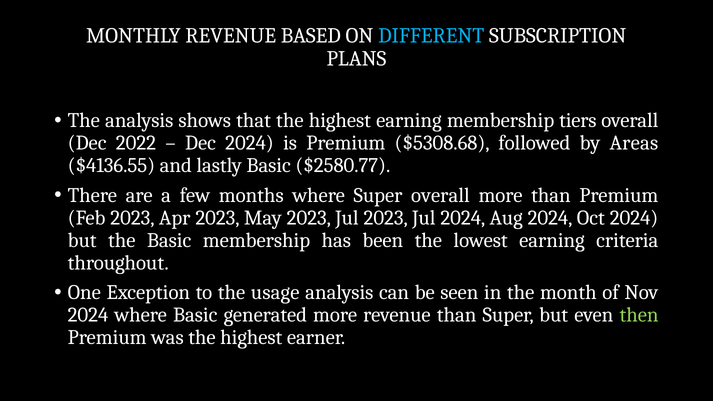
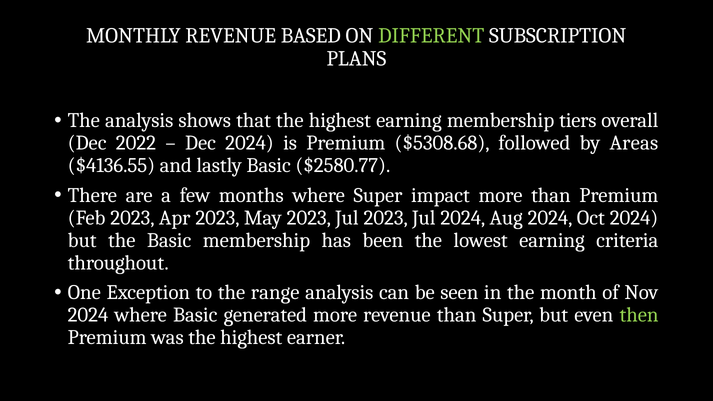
DIFFERENT colour: light blue -> light green (431, 36)
Super overall: overall -> impact (440, 195)
usage: usage -> range (275, 293)
